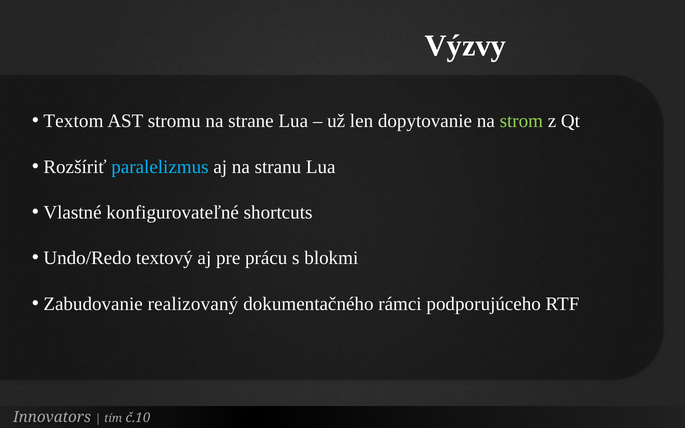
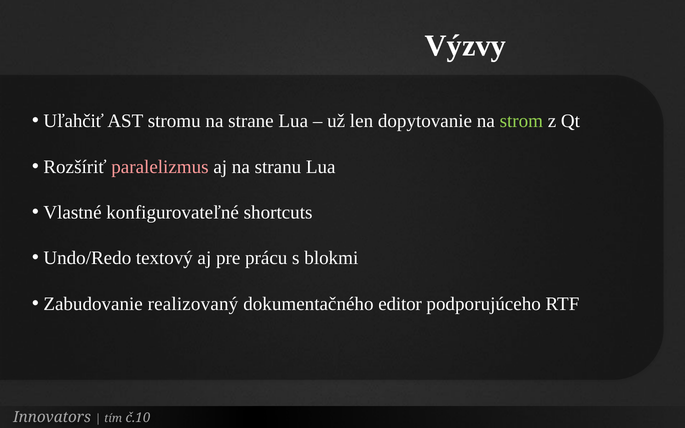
Textom: Textom -> Uľahčiť (74, 121)
paralelizmus colour: light blue -> pink (160, 167)
rámci: rámci -> editor (400, 304)
